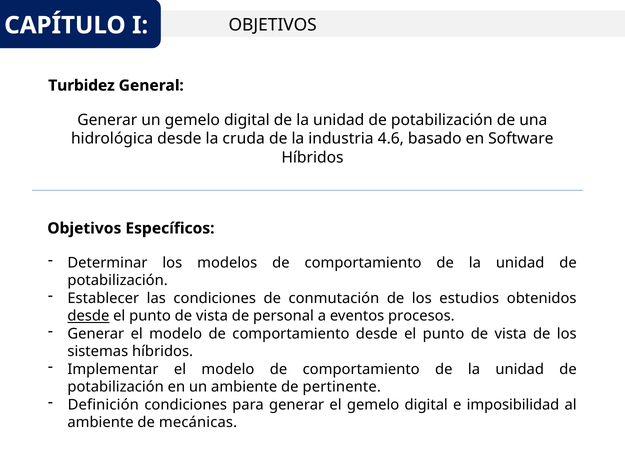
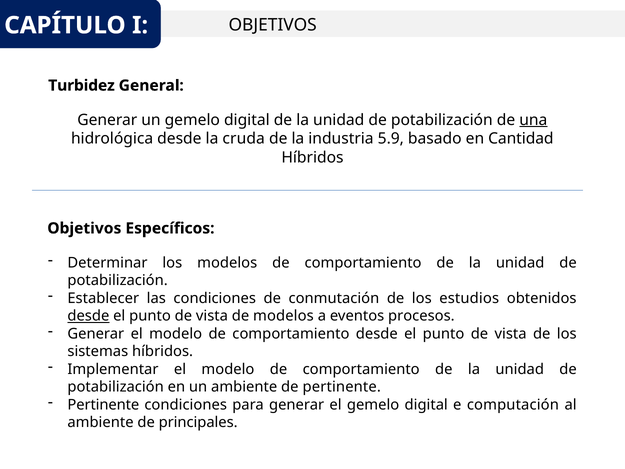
una underline: none -> present (533, 120)
4.6: 4.6 -> 5.9 (391, 139)
Software: Software -> Cantidad (521, 139)
de personal: personal -> modelos (283, 316)
Definición: Definición -> Pertinente (103, 404)
imposibilidad: imposibilidad -> computación (513, 404)
mecánicas: mecánicas -> principales (198, 422)
